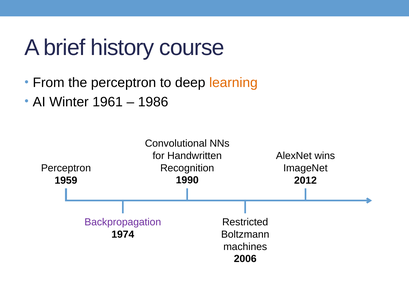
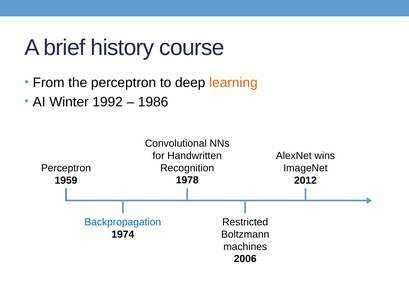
1961: 1961 -> 1992 (108, 102)
1990: 1990 -> 1978 (187, 180)
Backpropagation colour: purple -> blue (123, 222)
